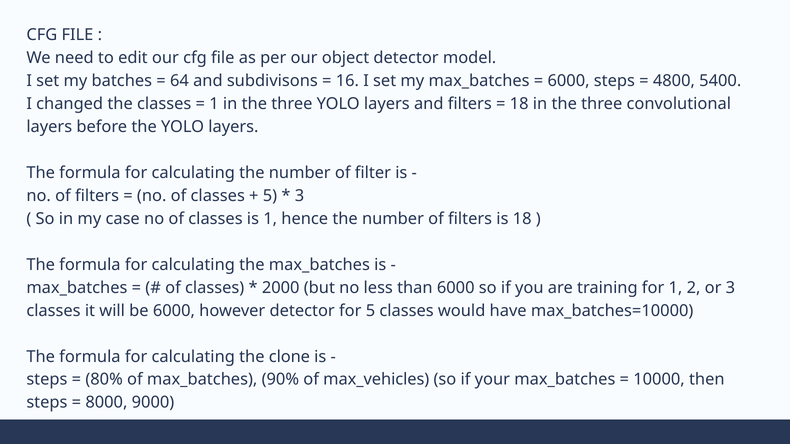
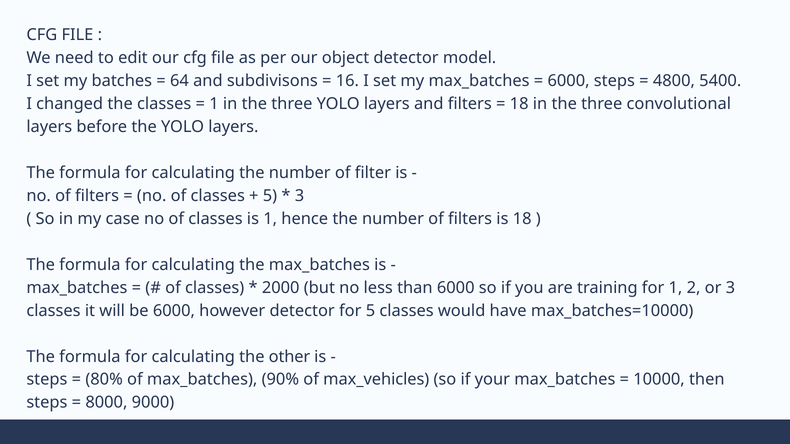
clone: clone -> other (289, 357)
